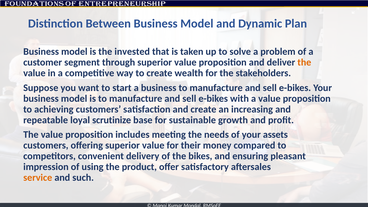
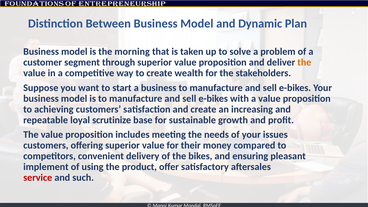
invested: invested -> morning (132, 52)
assets: assets -> issues (275, 135)
impression: impression -> implement (46, 167)
service colour: orange -> red (38, 178)
